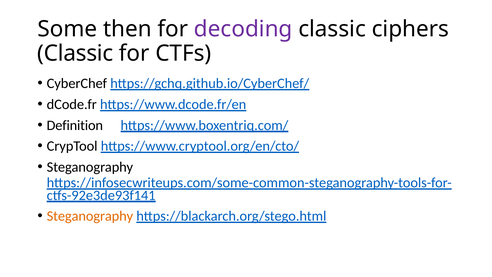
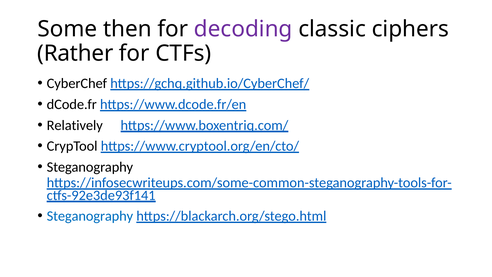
Classic: Classic -> Rather (75, 54)
Definition: Definition -> Relatively (75, 125)
Steganography colour: orange -> blue (90, 216)
